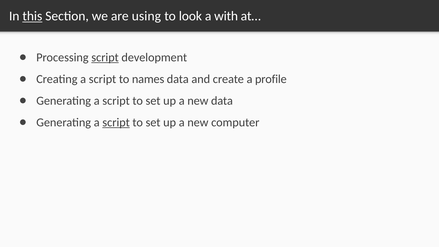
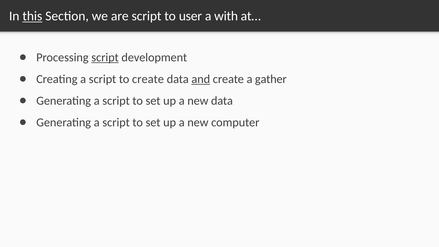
are using: using -> script (147, 16)
look: look -> user (190, 16)
to names: names -> create (148, 79)
and underline: none -> present (201, 79)
profile: profile -> gather (271, 79)
script underline: present -> none (116, 122)
